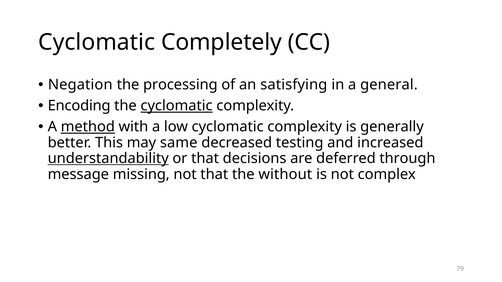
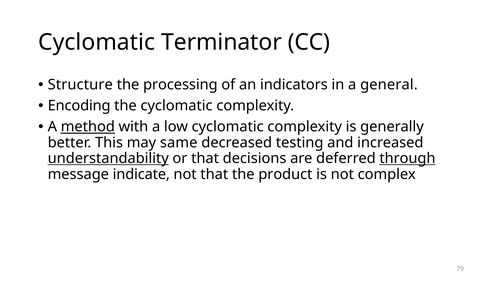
Completely: Completely -> Terminator (221, 42)
Negation: Negation -> Structure (80, 85)
satisfying: satisfying -> indicators (294, 85)
cyclomatic underline: present -> none (177, 106)
through underline: none -> present (407, 159)
missing: missing -> indicate (141, 174)
without: without -> product (285, 174)
